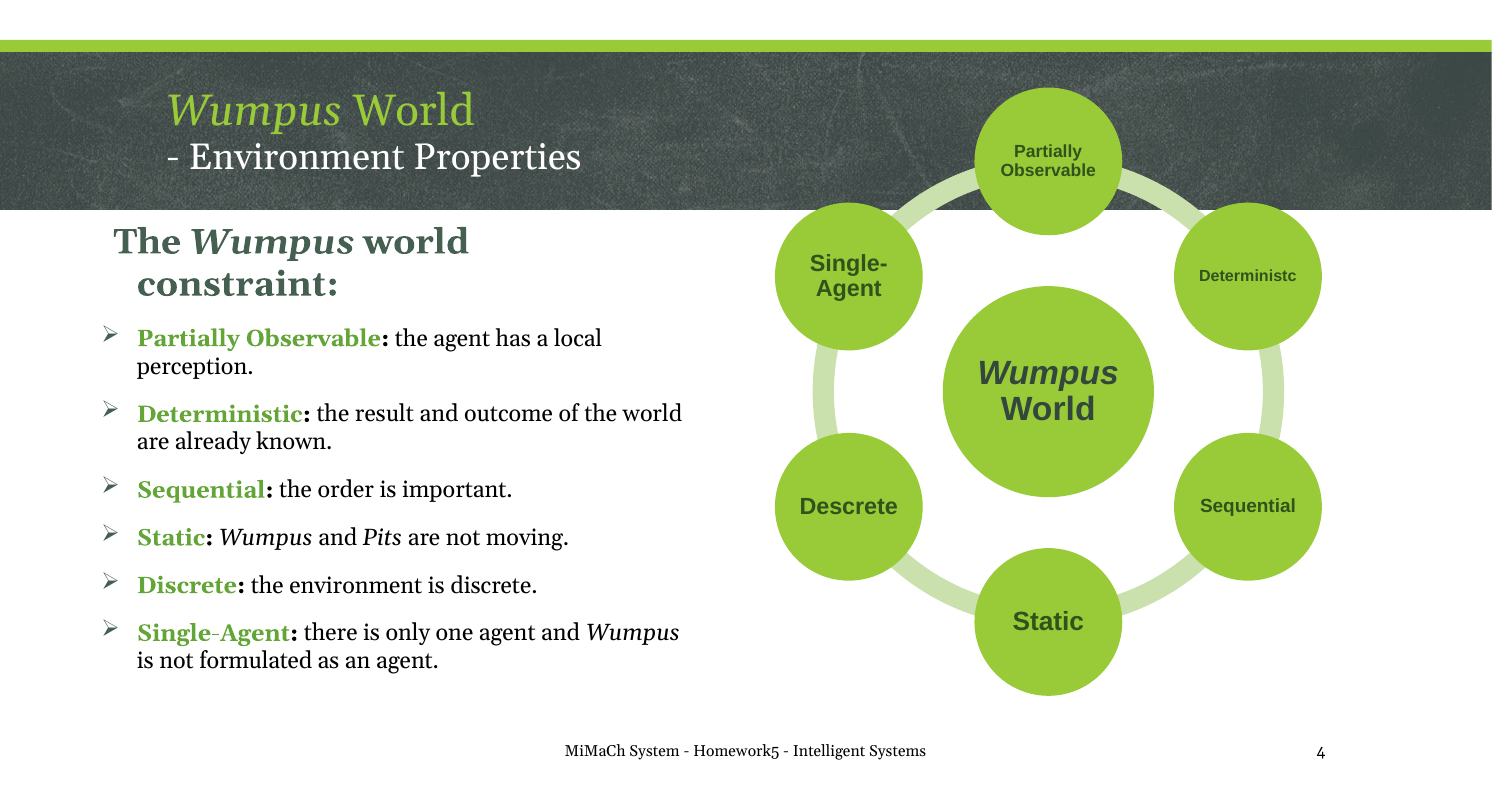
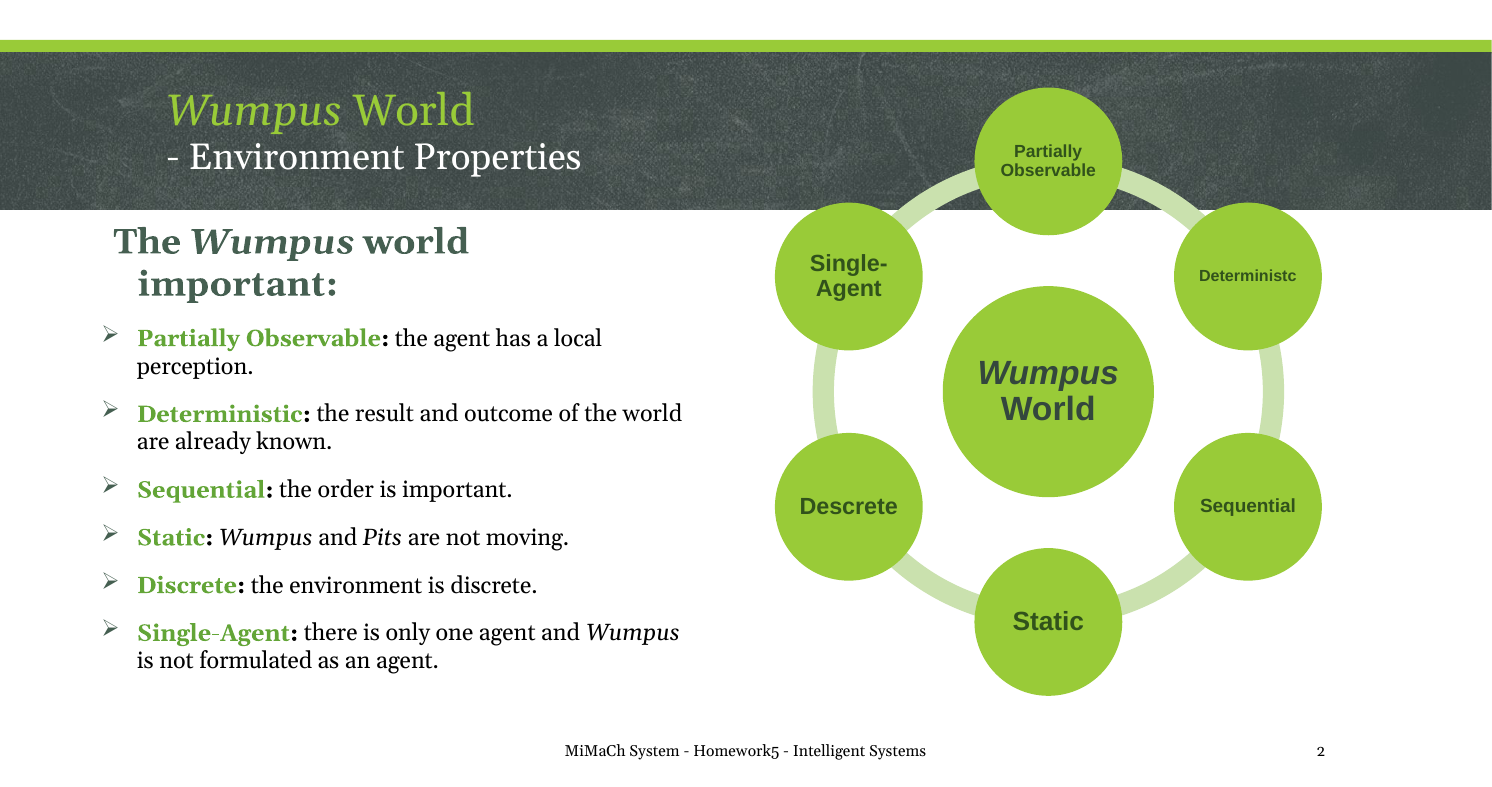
constraint: constraint -> important (238, 284)
4: 4 -> 2 (1321, 751)
